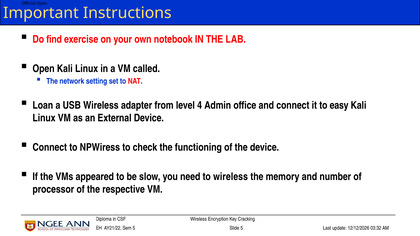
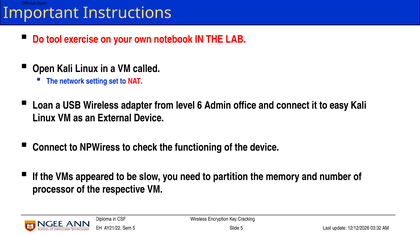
find: find -> tool (54, 39)
4: 4 -> 6 (200, 106)
to wireless: wireless -> partition (231, 177)
